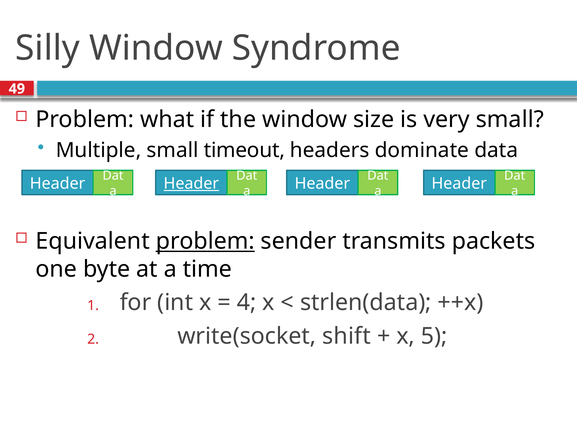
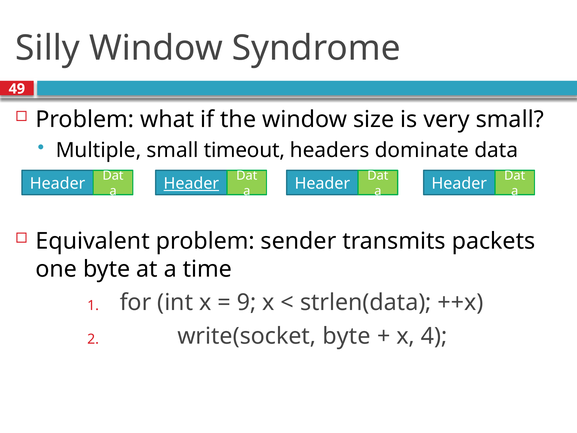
problem underline: present -> none (205, 241)
4: 4 -> 9 (247, 302)
write(socket shift: shift -> byte (347, 336)
5: 5 -> 4 (434, 336)
